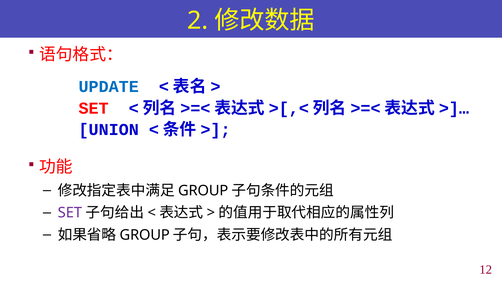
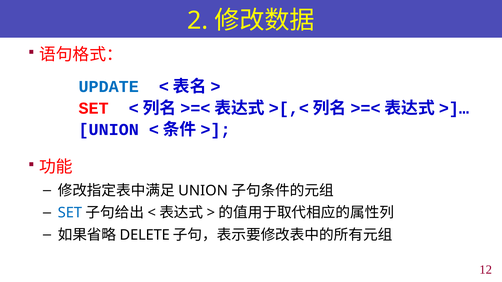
GROUP: GROUP -> UNION (203, 191)
SET colour: purple -> blue (70, 213)
GROUP: GROUP -> DELETE (145, 235)
